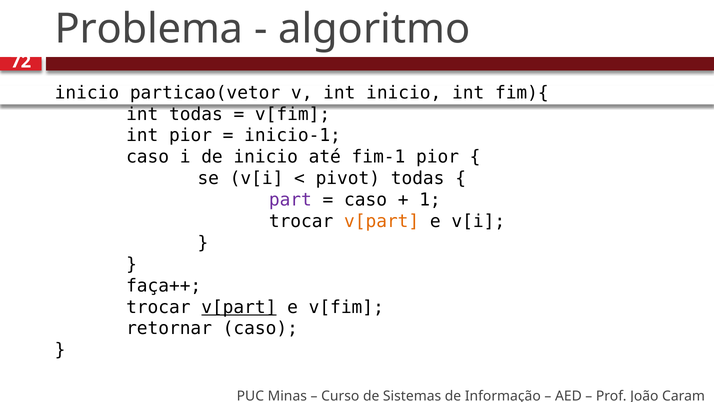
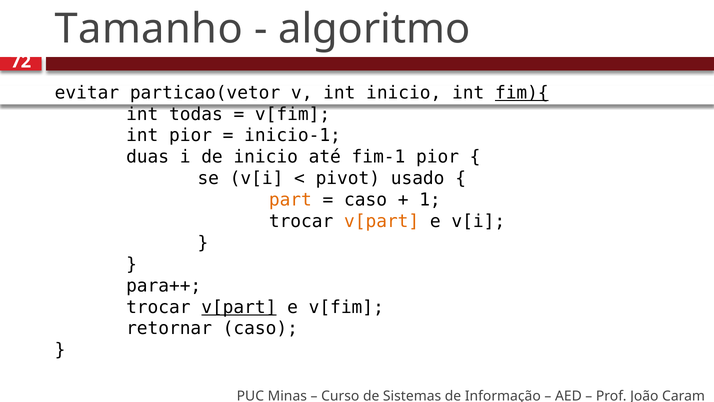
Problema: Problema -> Tamanho (149, 29)
inicio: inicio -> evitar (87, 93)
fim){ underline: none -> present (522, 93)
caso: caso -> duas (148, 157)
pivot todas: todas -> usado (418, 178)
part colour: purple -> orange (290, 200)
faça++: faça++ -> para++ (164, 285)
